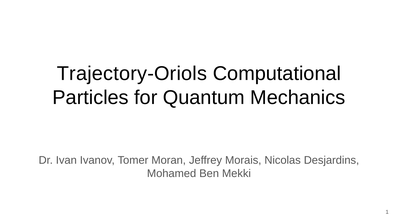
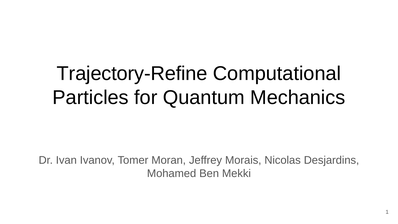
Trajectory-Oriols: Trajectory-Oriols -> Trajectory-Refine (132, 74)
